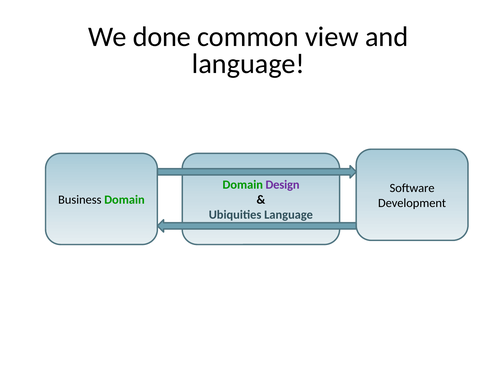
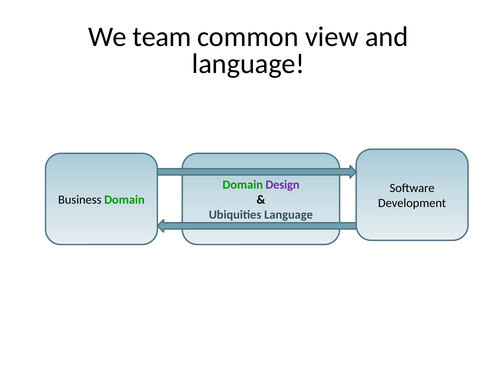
done: done -> team (162, 37)
